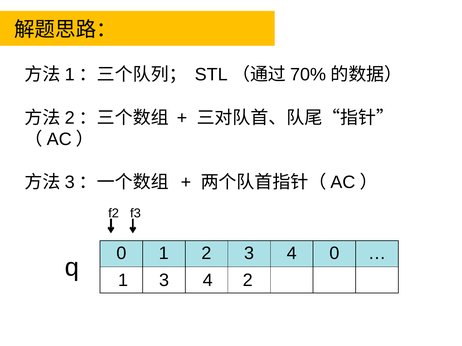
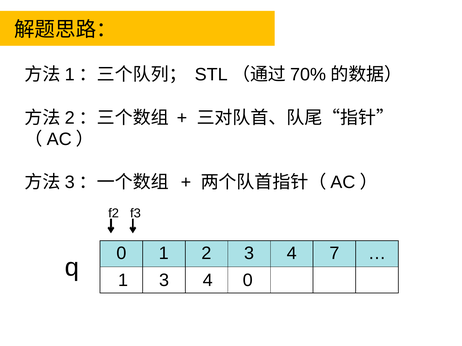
4 0: 0 -> 7 (334, 254)
4 2: 2 -> 0 (248, 281)
